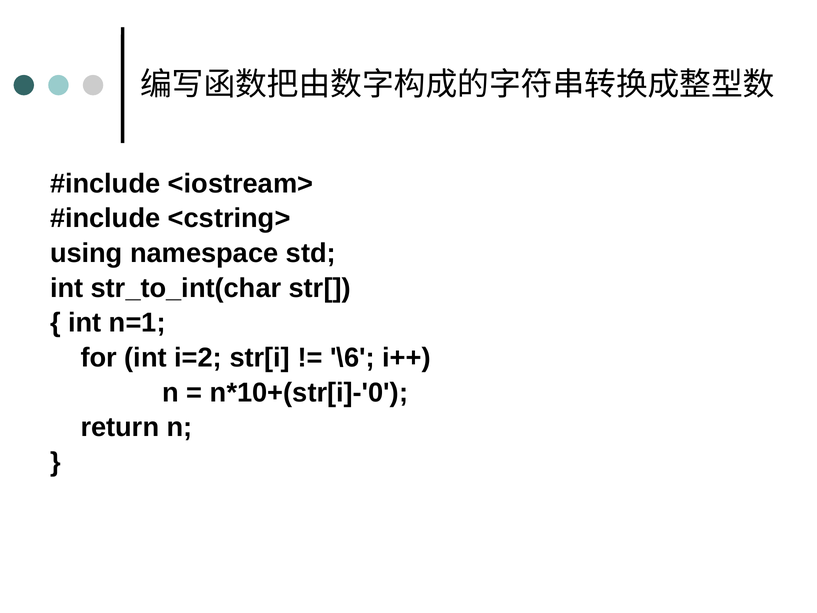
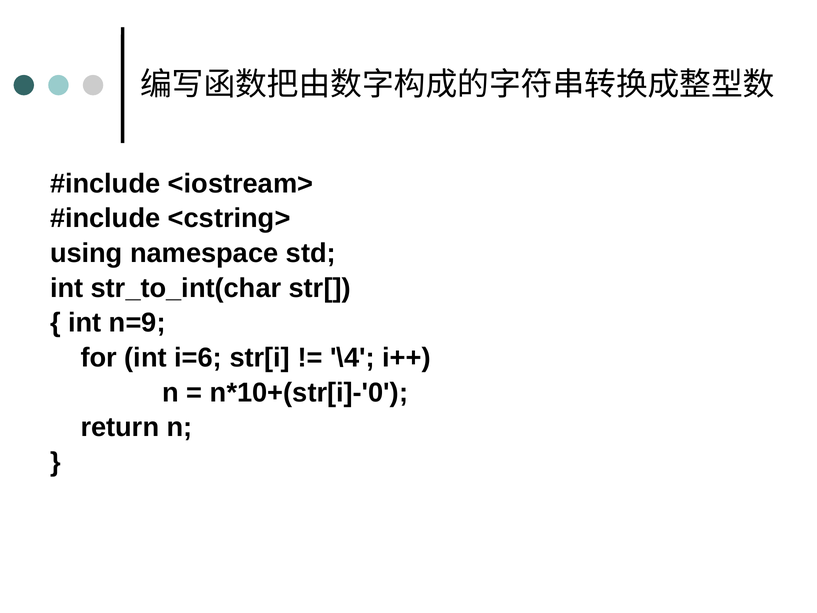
n=1: n=1 -> n=9 (137, 323)
i=2: i=2 -> i=6 (198, 358)
\6: \6 -> \4 (352, 358)
